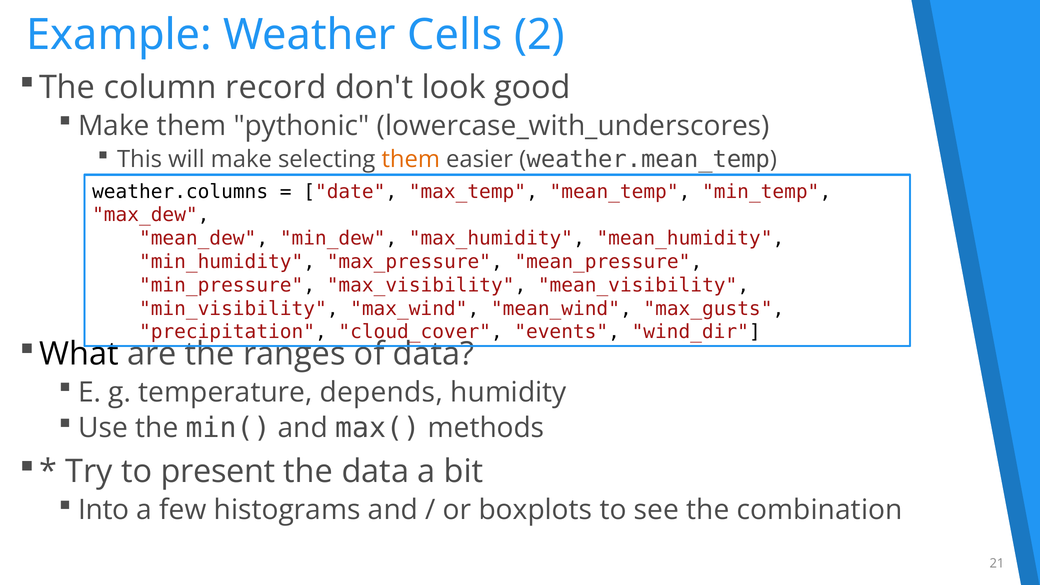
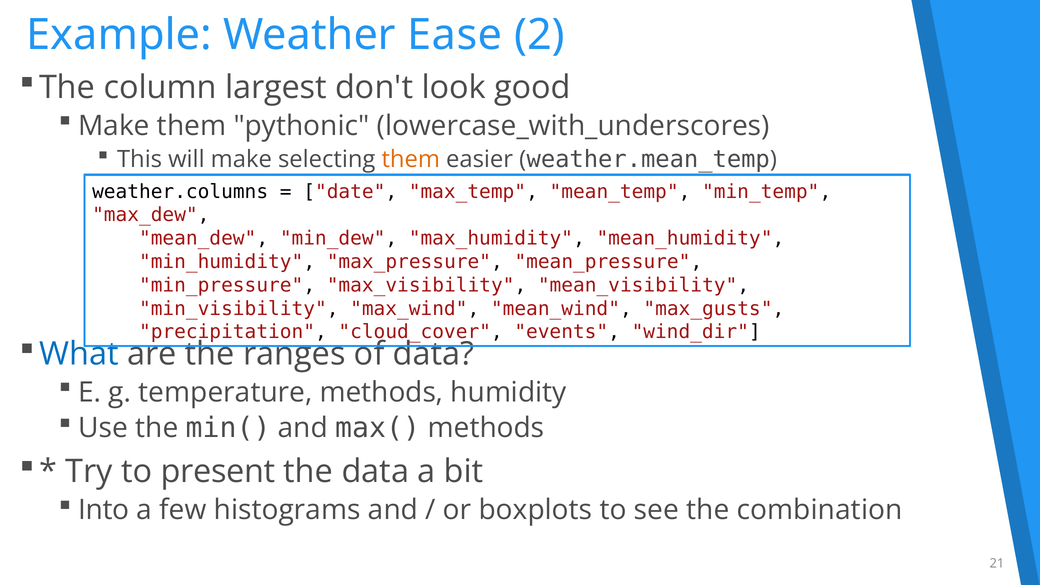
Cells: Cells -> Ease (455, 35)
record: record -> largest (276, 88)
What colour: black -> blue (79, 354)
temperature depends: depends -> methods (381, 392)
